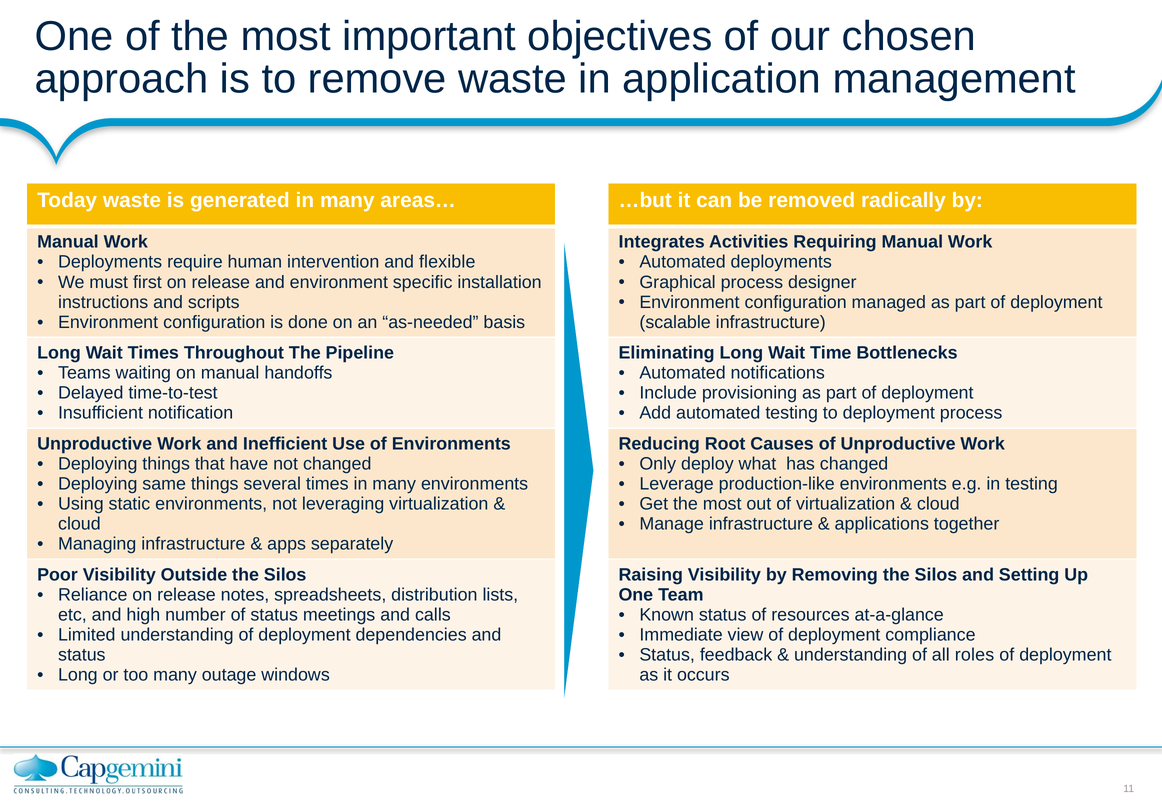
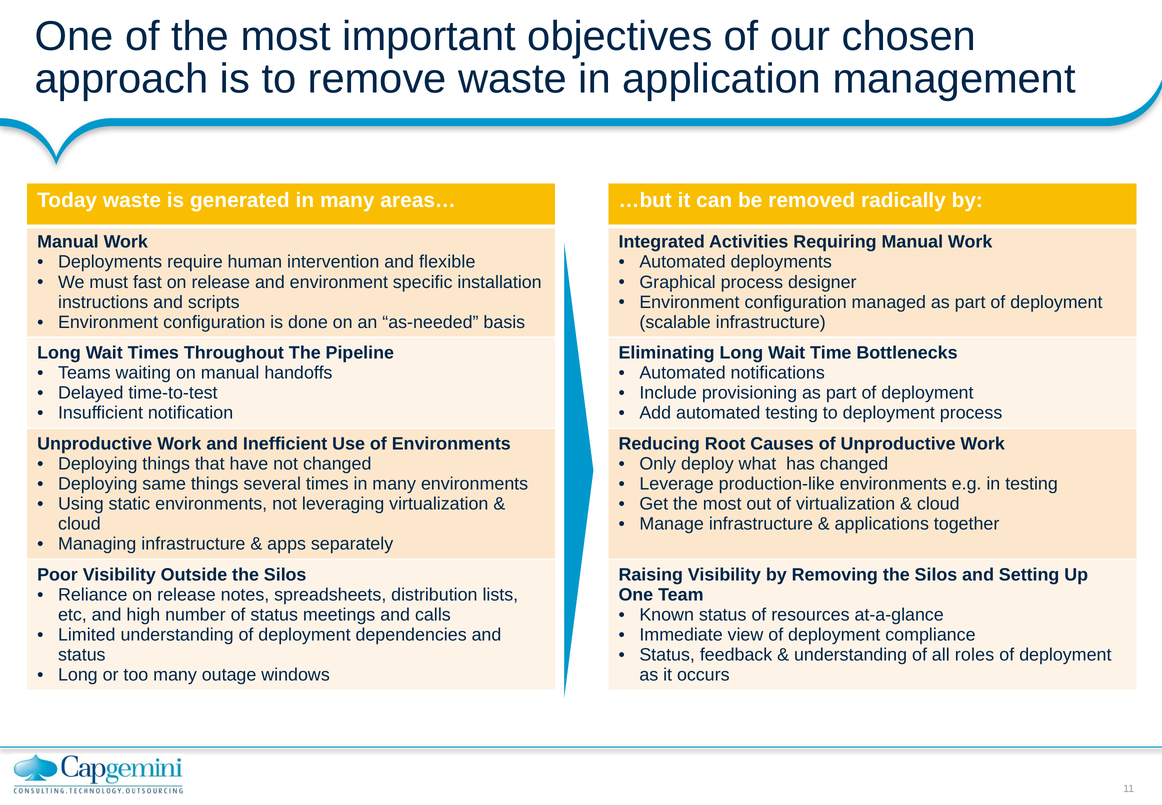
Integrates: Integrates -> Integrated (662, 242)
first: first -> fast (147, 282)
